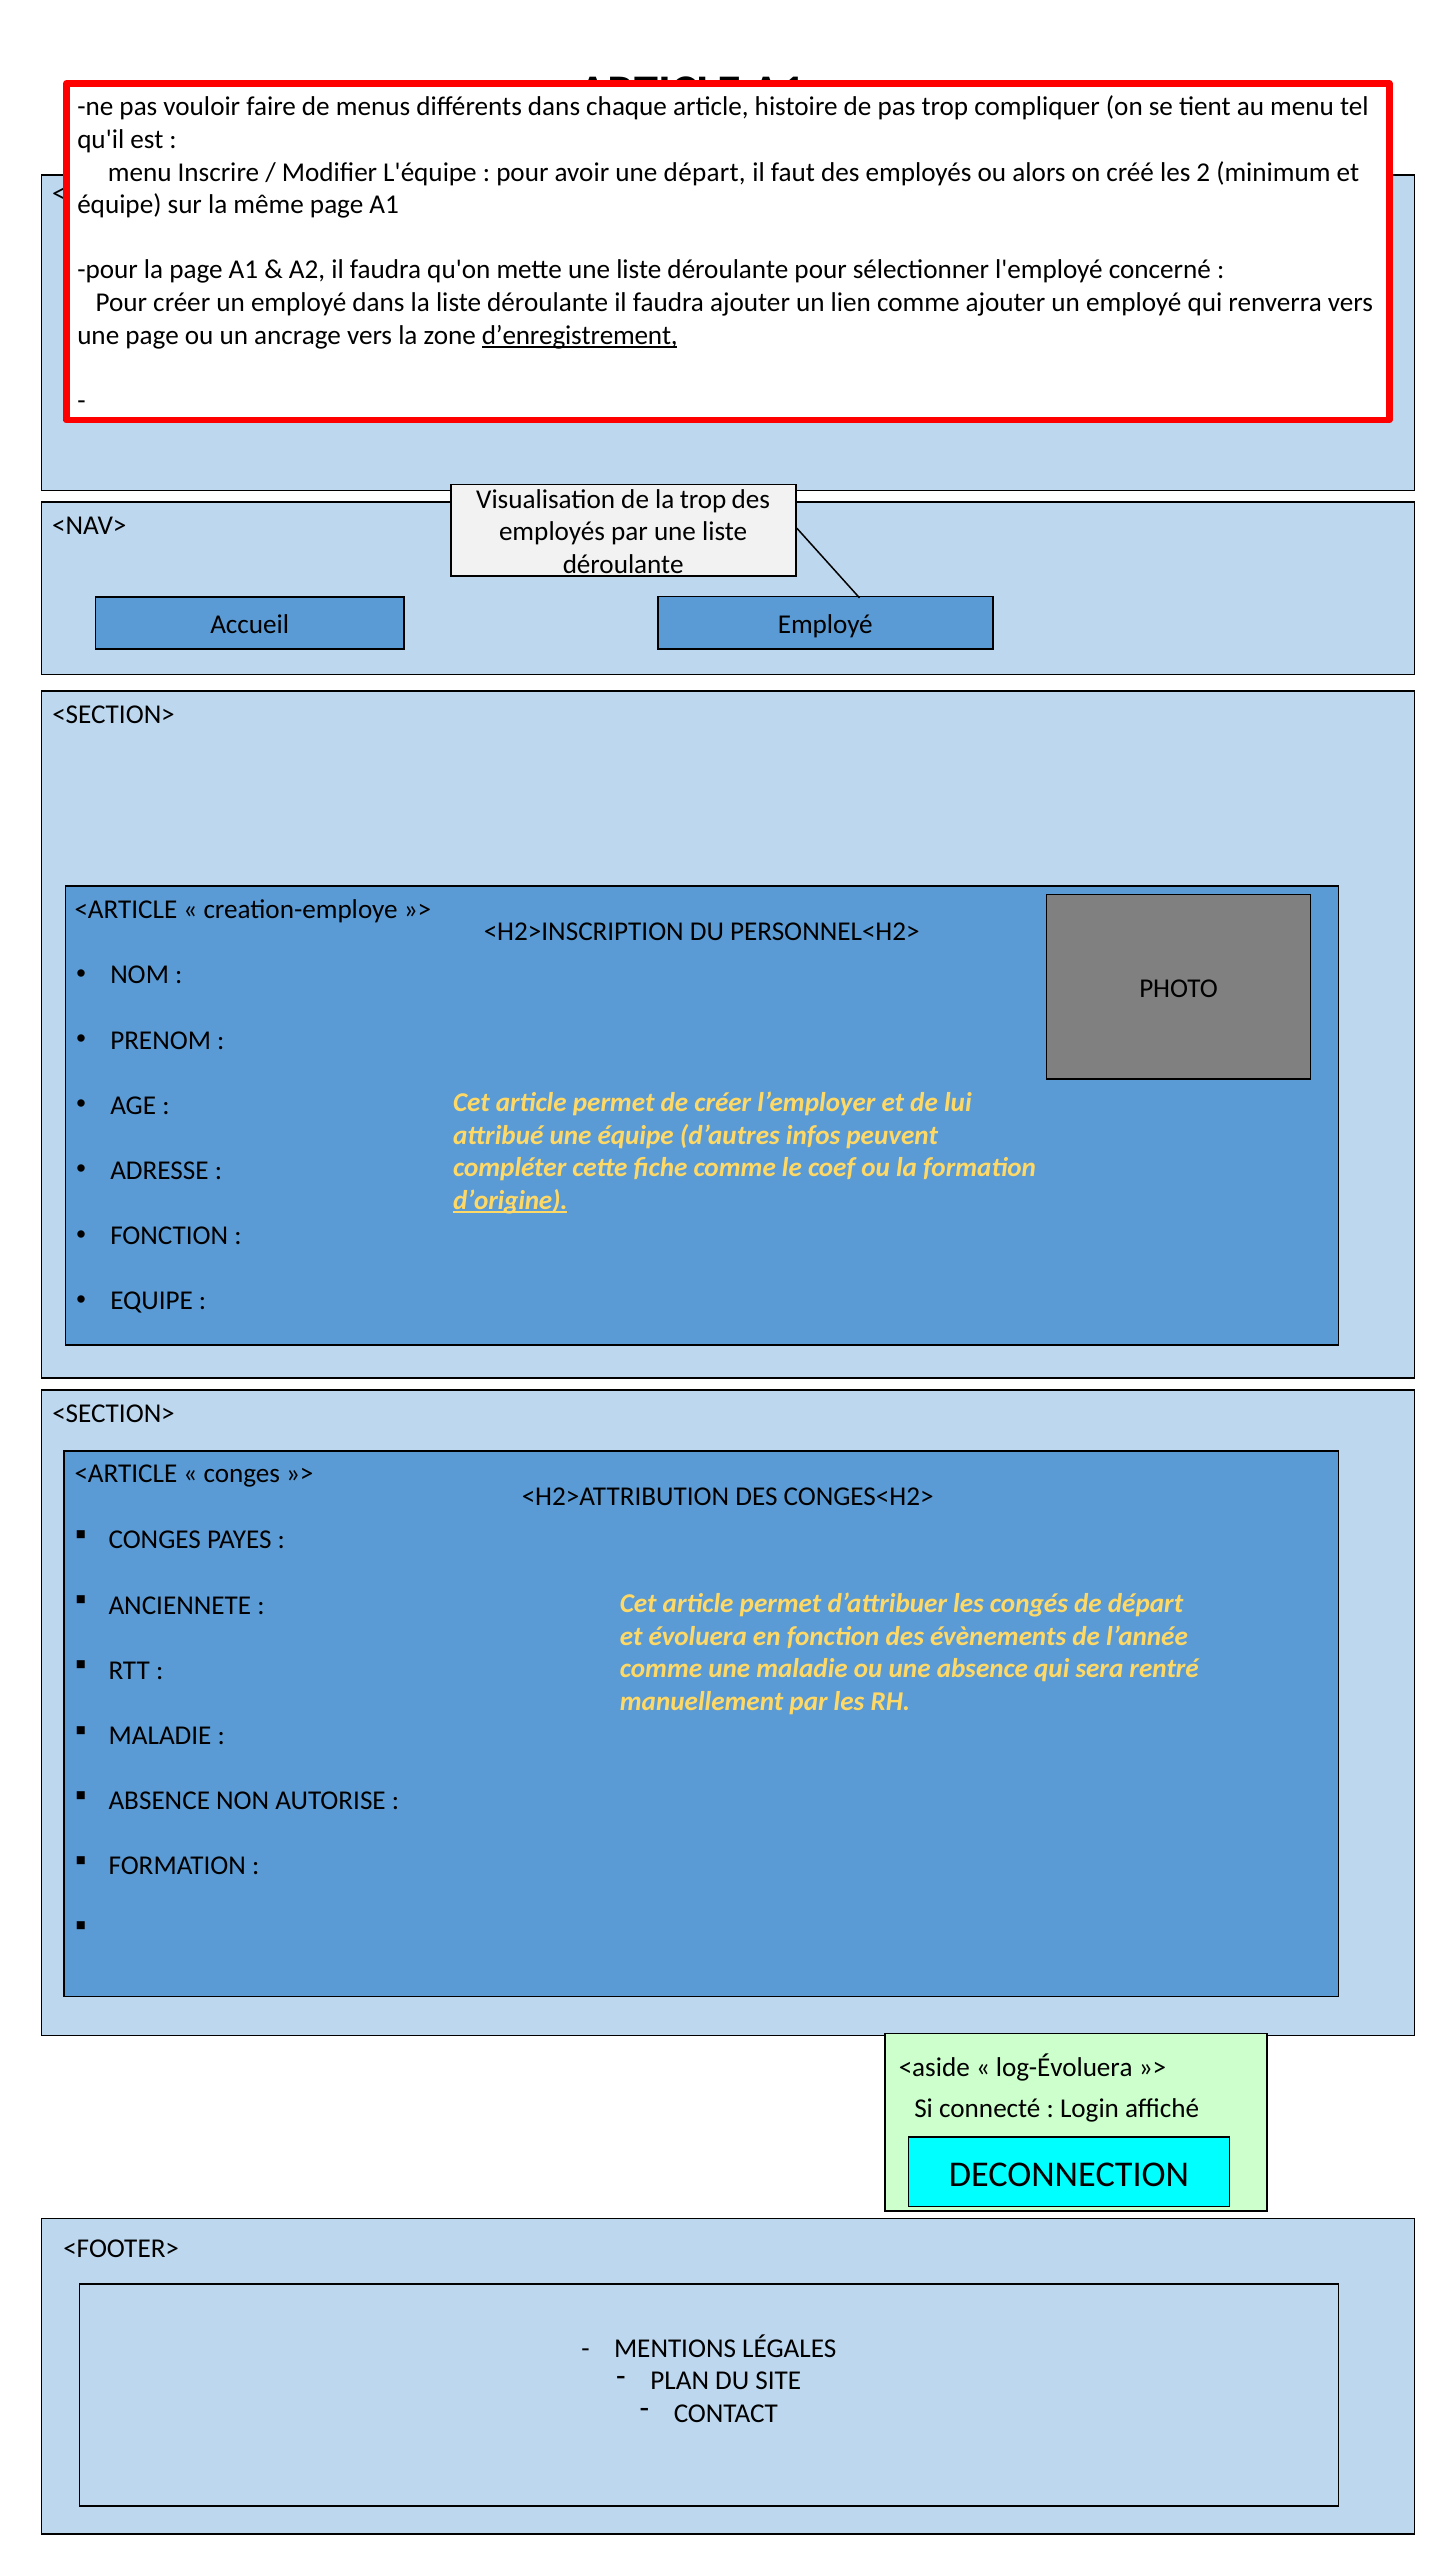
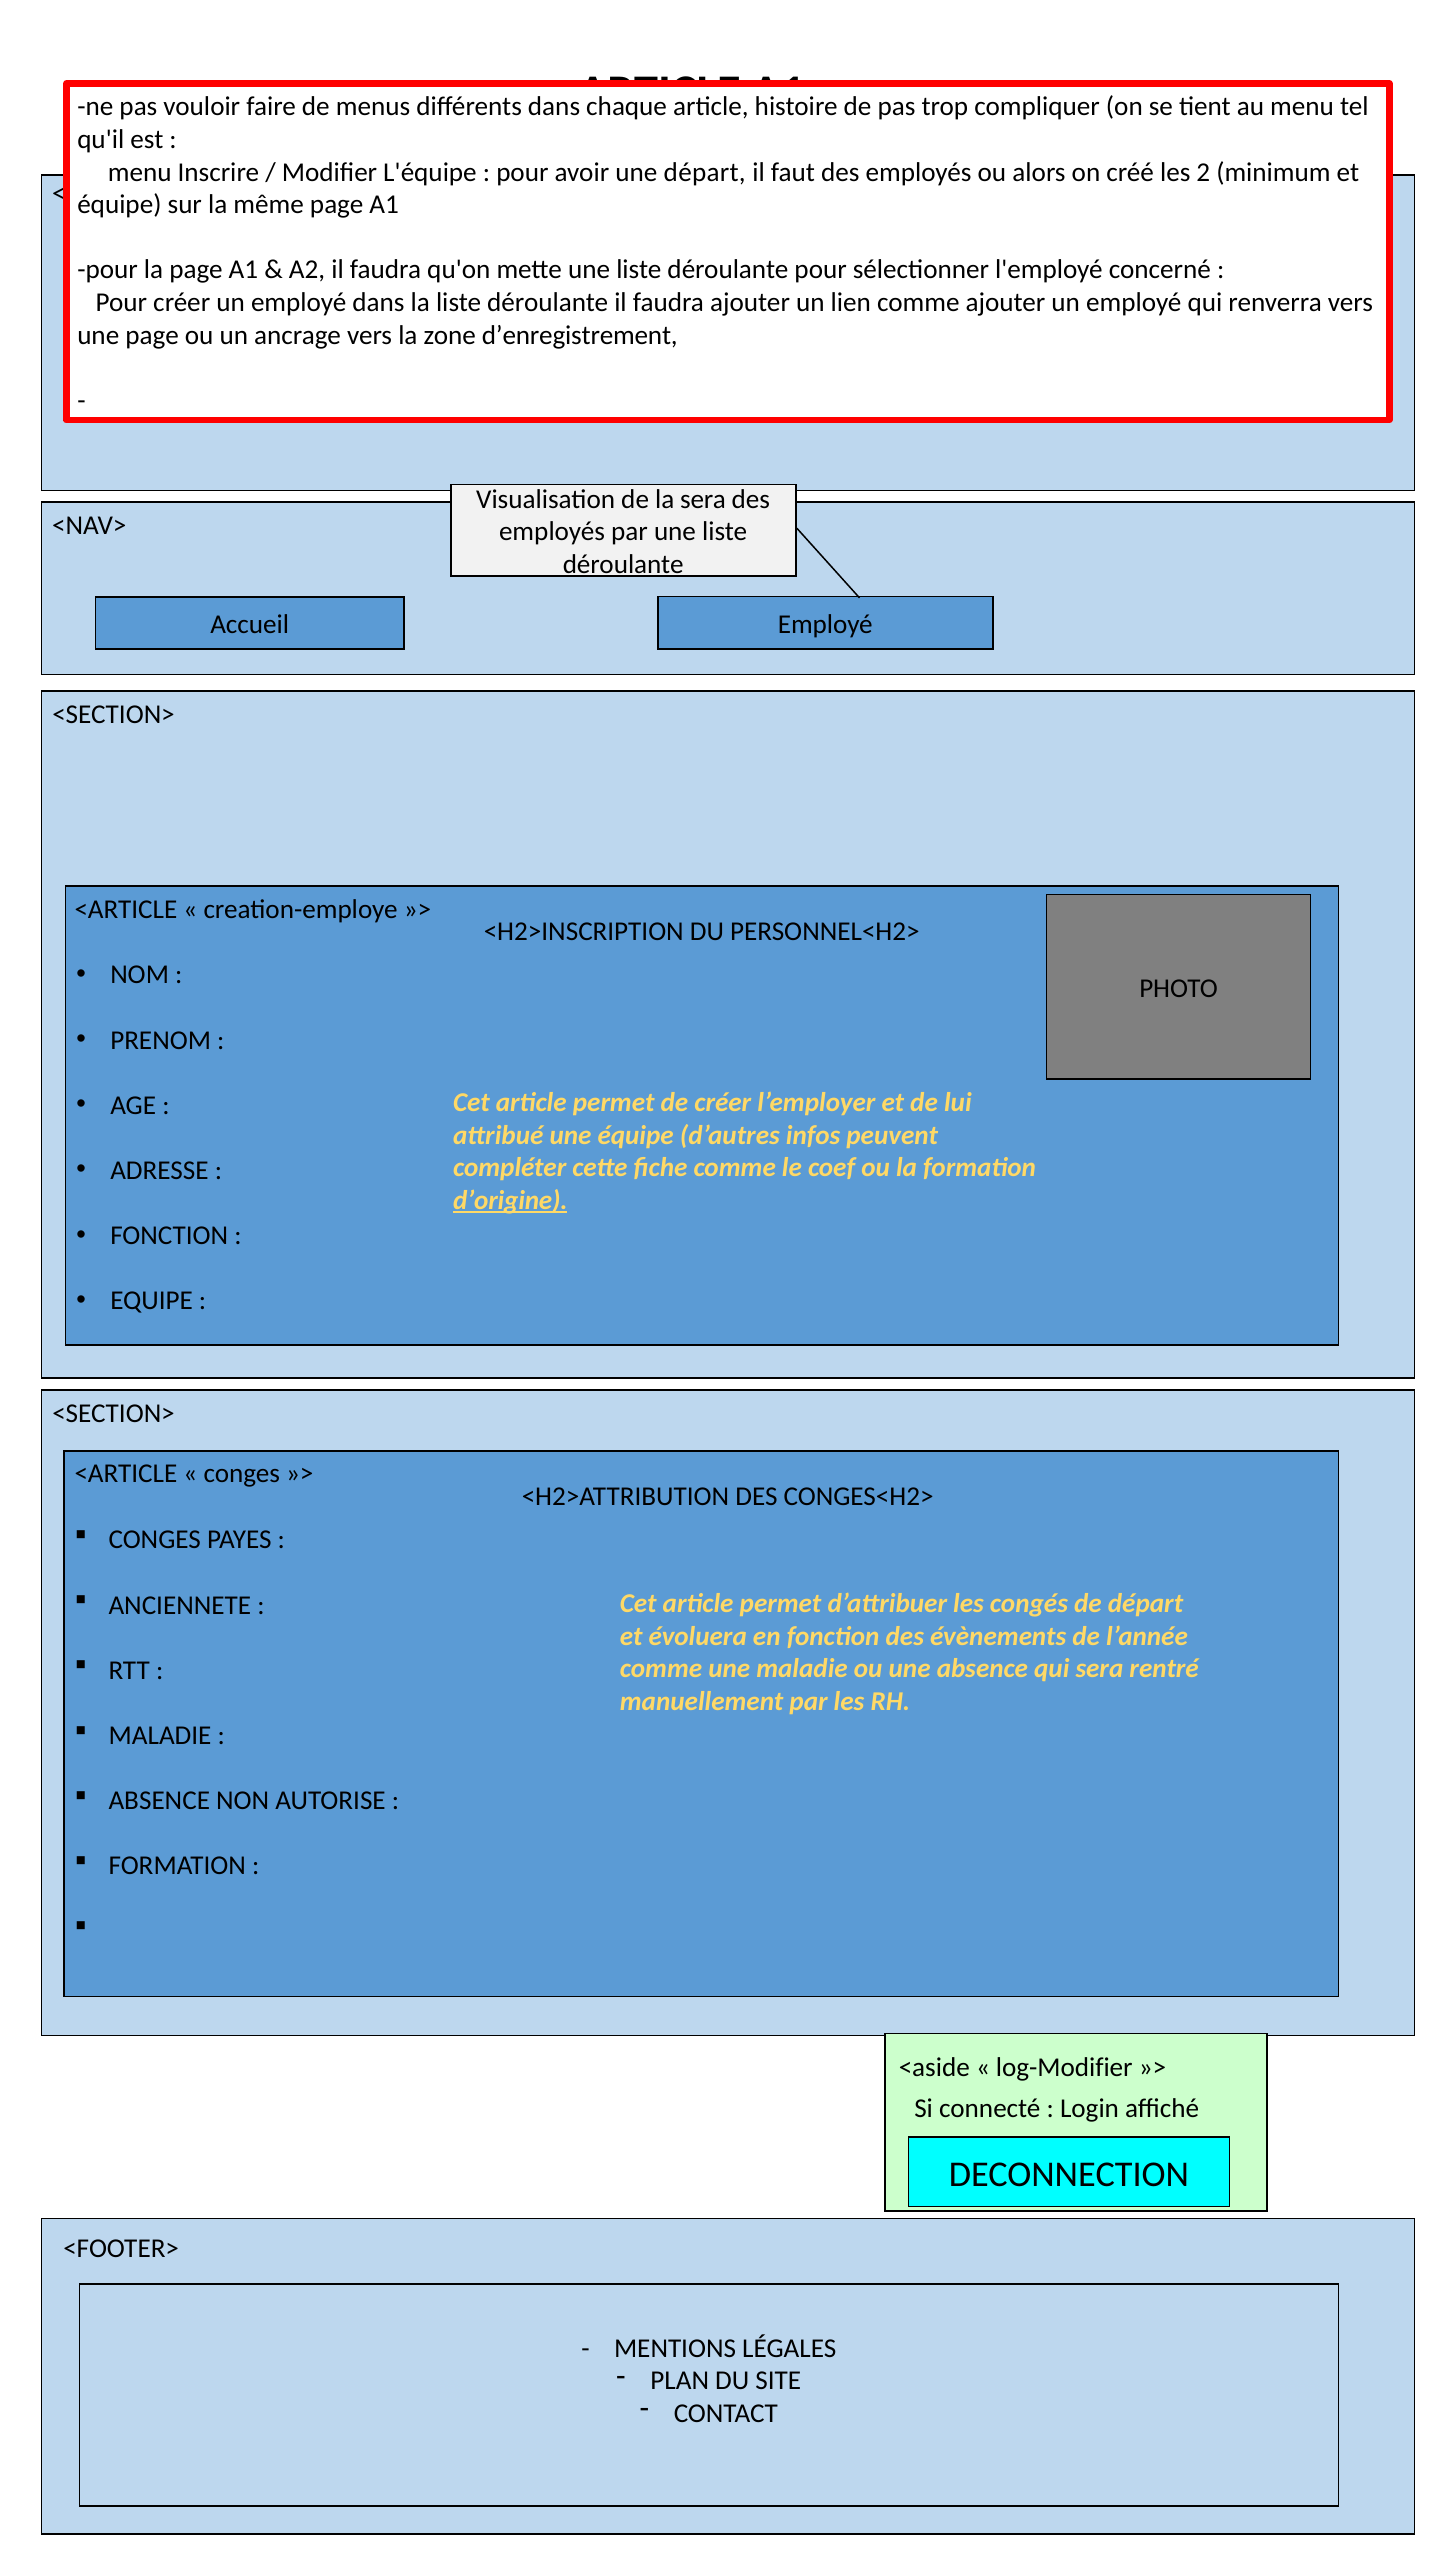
d’enregistrement underline: present -> none (580, 335)
la trop: trop -> sera (703, 499)
log-Évoluera: log-Évoluera -> log-Modifier (1064, 2067)
